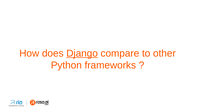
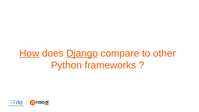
How underline: none -> present (29, 53)
